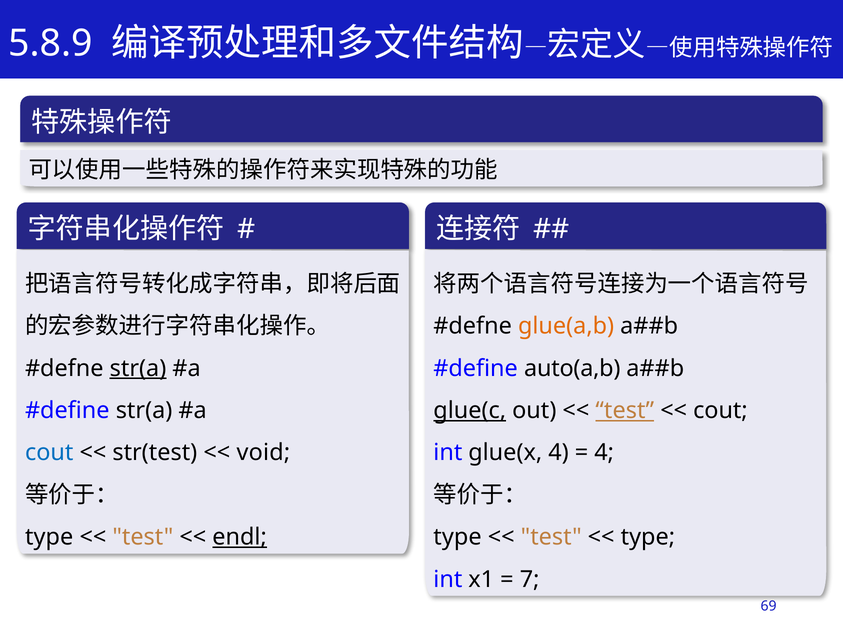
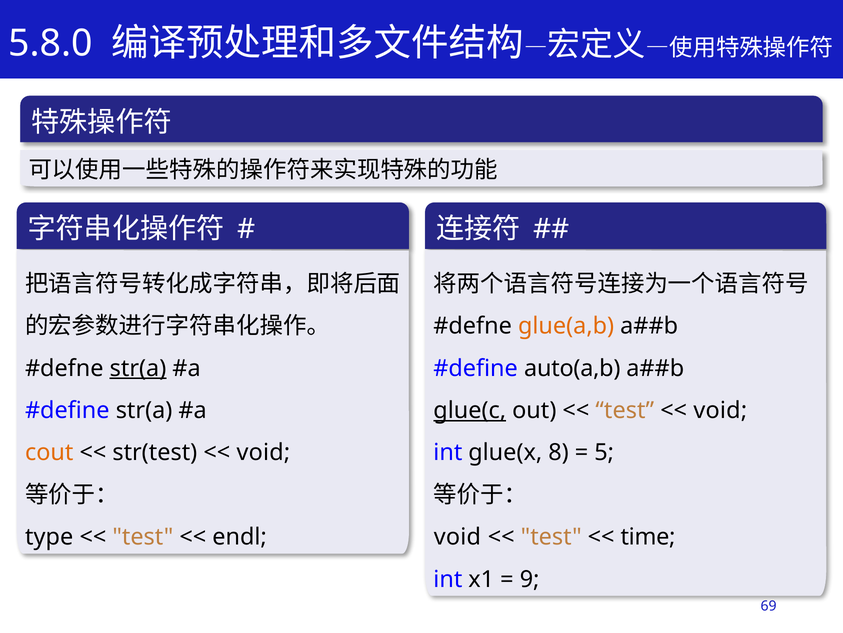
5.8.9: 5.8.9 -> 5.8.0 (50, 44)
test underline: present -> none (625, 410)
cout: cout -> void (720, 410)
cout colour: blue -> orange (49, 452)
glue(x 4: 4 -> 8 (559, 452)
4: 4 -> 5 (604, 452)
endl underline: present -> none (240, 536)
type: type -> void (457, 536)
type: type -> time (648, 536)
7: 7 -> 9 (530, 579)
